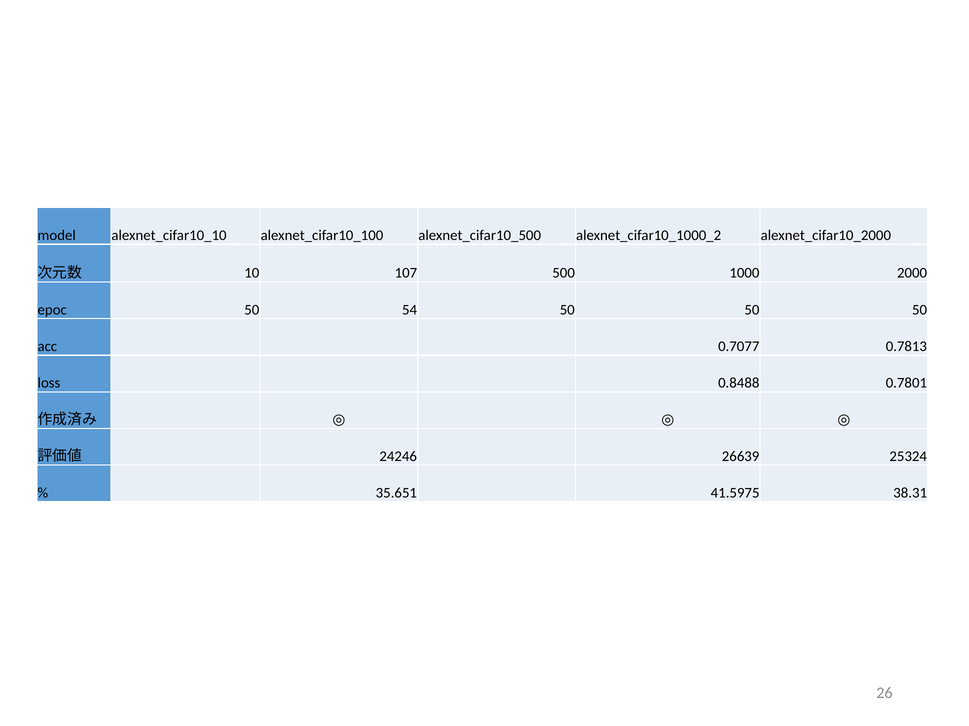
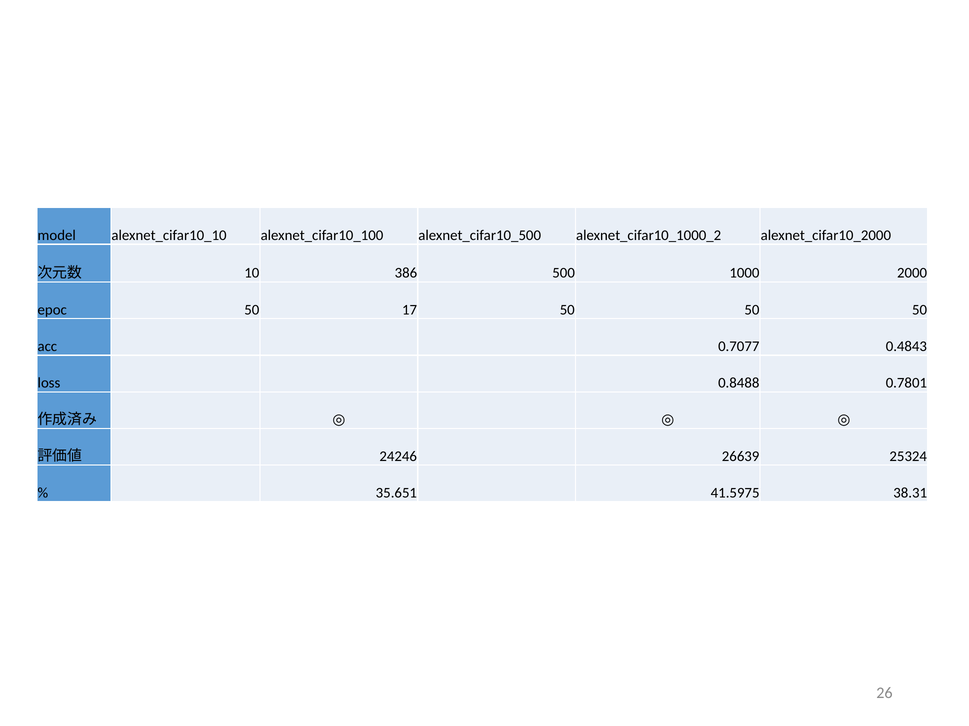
107: 107 -> 386 (406, 273)
54: 54 -> 17 (410, 310)
0.7813: 0.7813 -> 0.4843 (906, 347)
